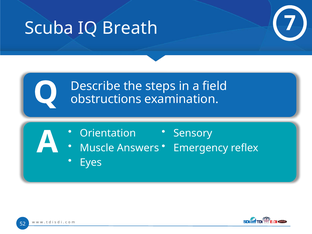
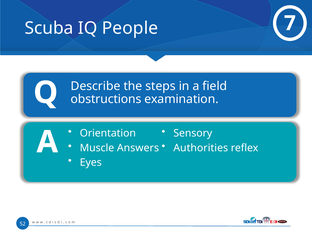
Breath: Breath -> People (130, 28)
Emergency: Emergency -> Authorities (201, 148)
